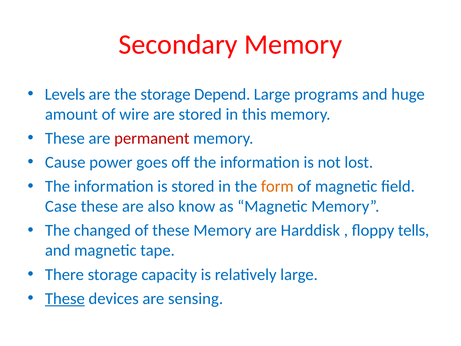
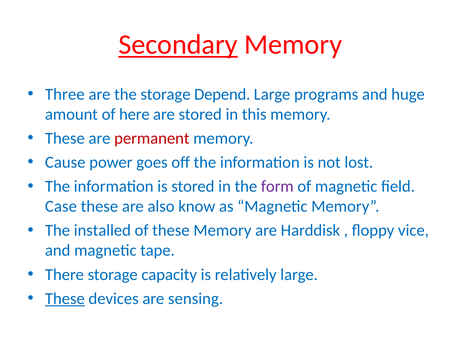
Secondary underline: none -> present (178, 45)
Levels: Levels -> Three (65, 94)
wire: wire -> here (134, 114)
form colour: orange -> purple (277, 186)
changed: changed -> installed (102, 230)
tells: tells -> vice (413, 230)
